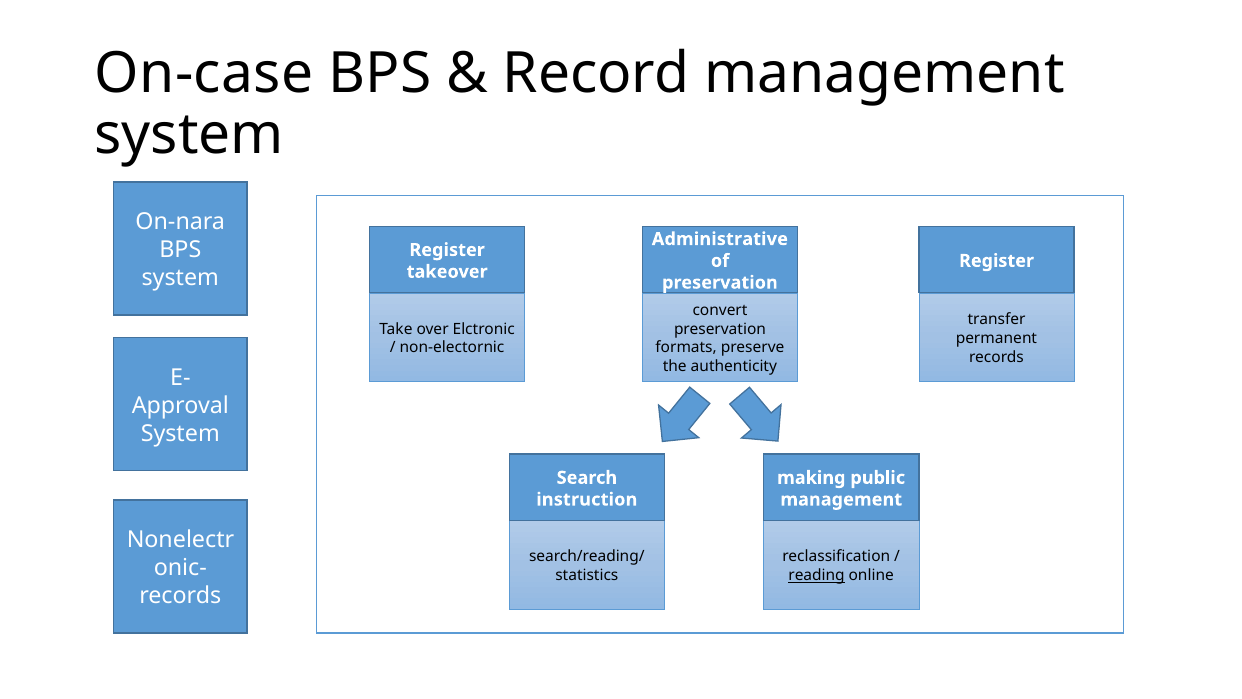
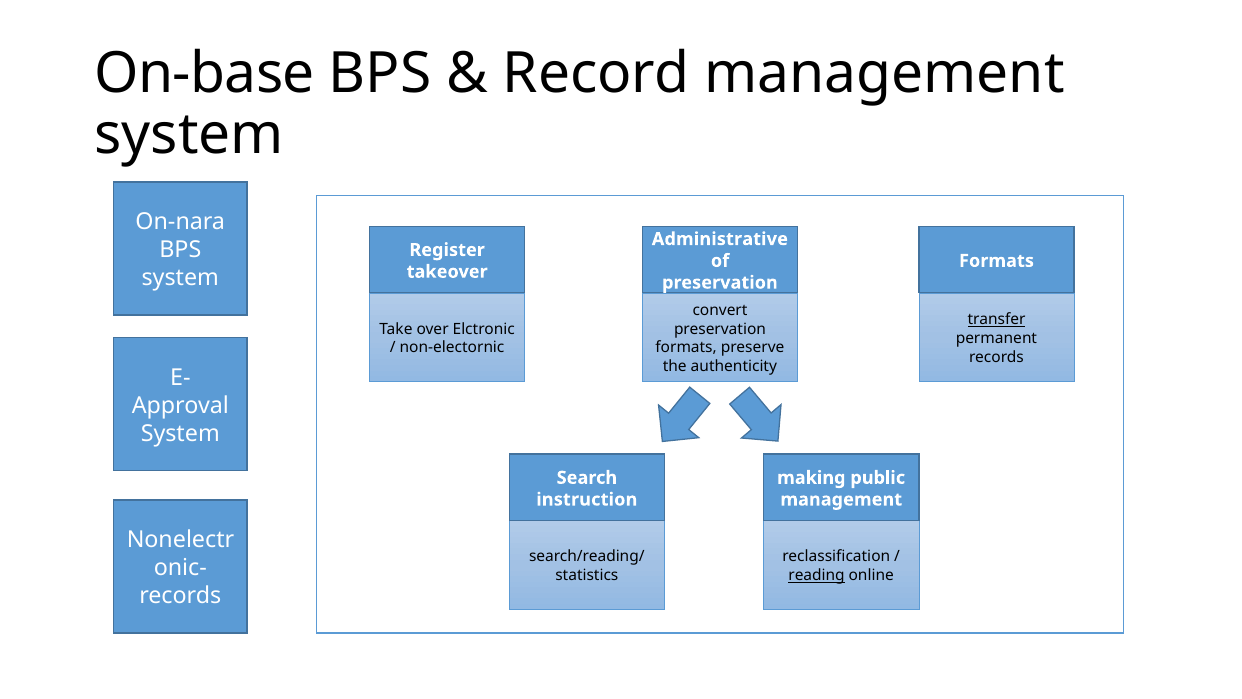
On-case: On-case -> On-base (205, 74)
Register: Register -> Formats (996, 261)
transfer underline: none -> present (996, 320)
